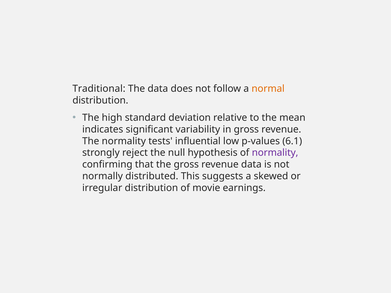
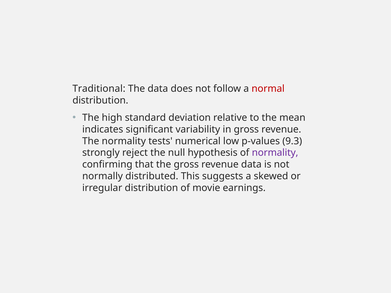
normal colour: orange -> red (268, 89)
influential: influential -> numerical (198, 141)
6.1: 6.1 -> 9.3 (292, 141)
